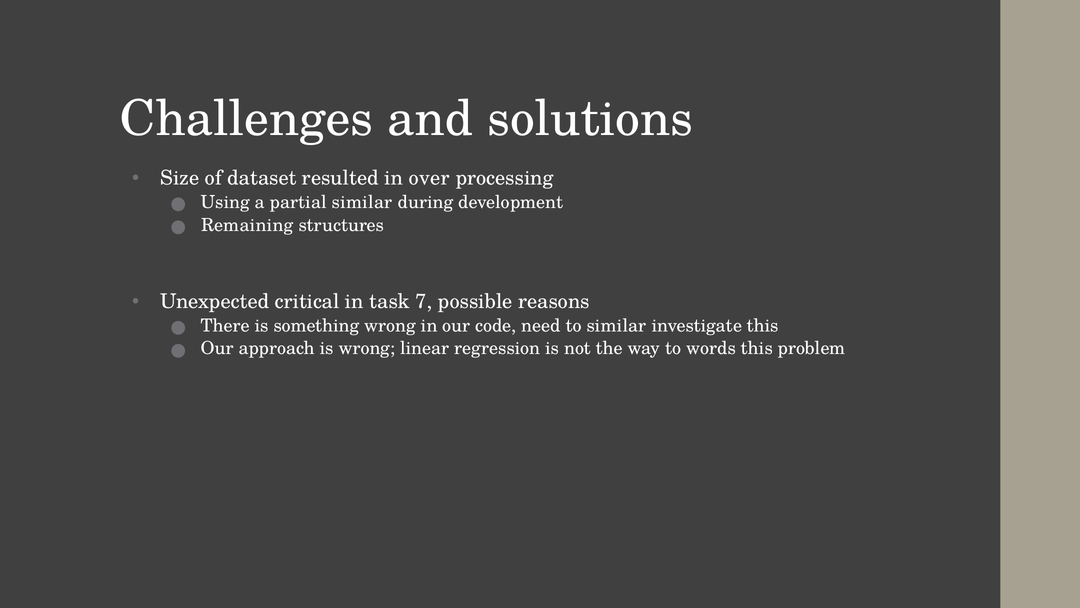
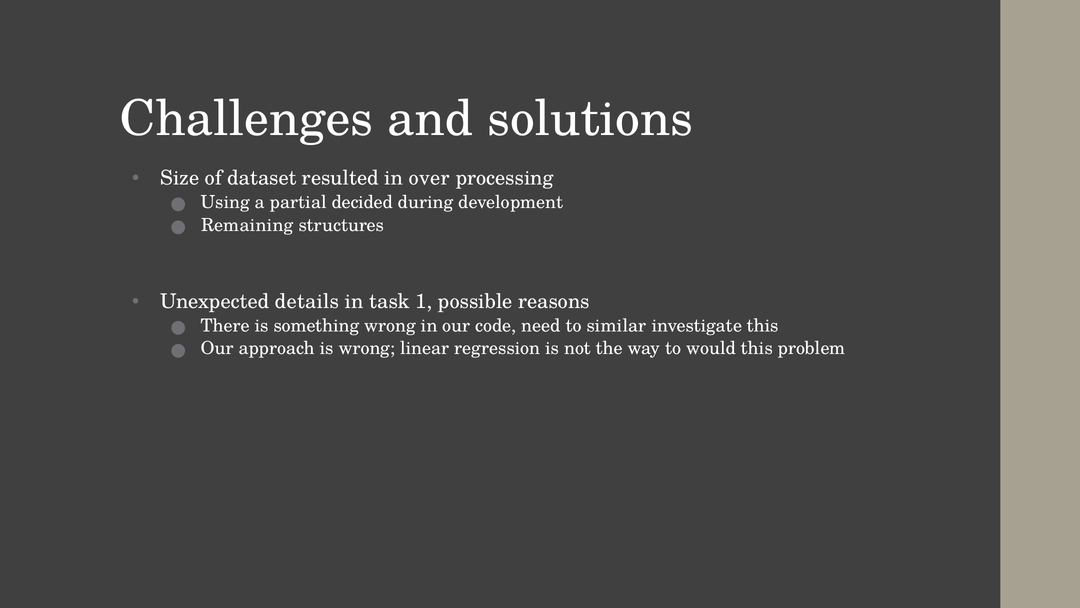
partial similar: similar -> decided (362, 202)
critical: critical -> details (307, 301)
7: 7 -> 1 (424, 301)
words: words -> would (711, 348)
